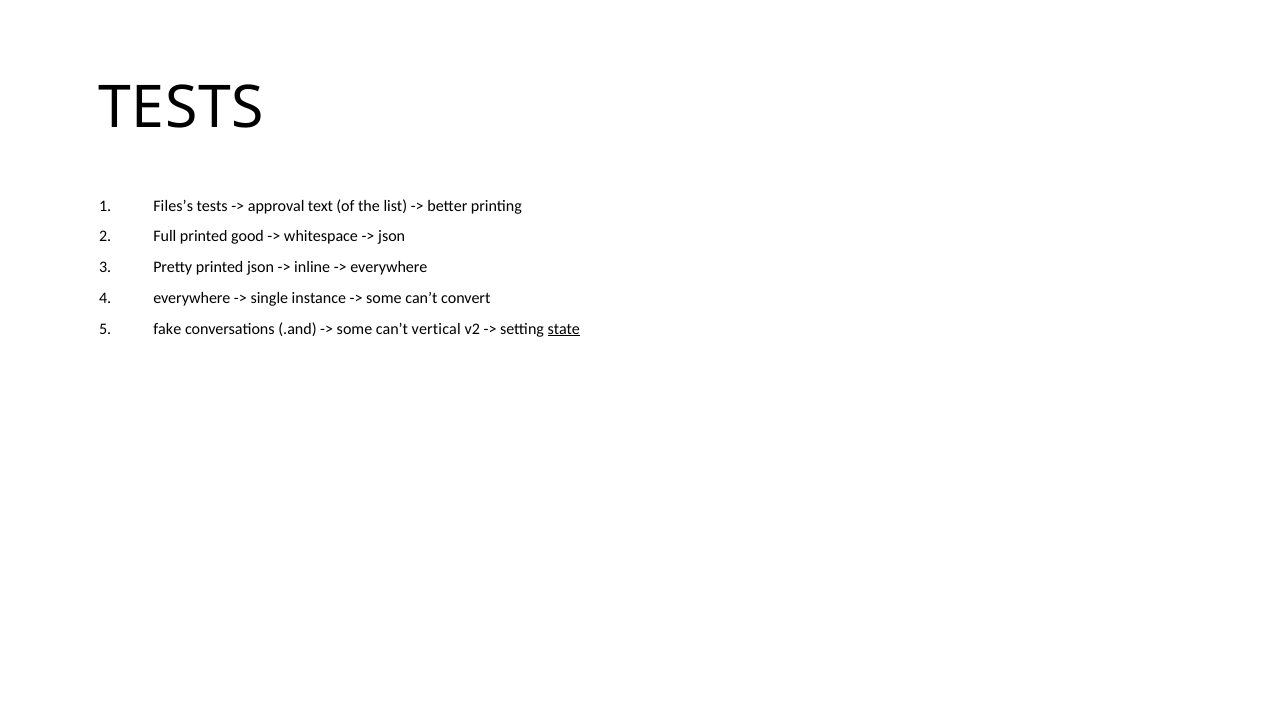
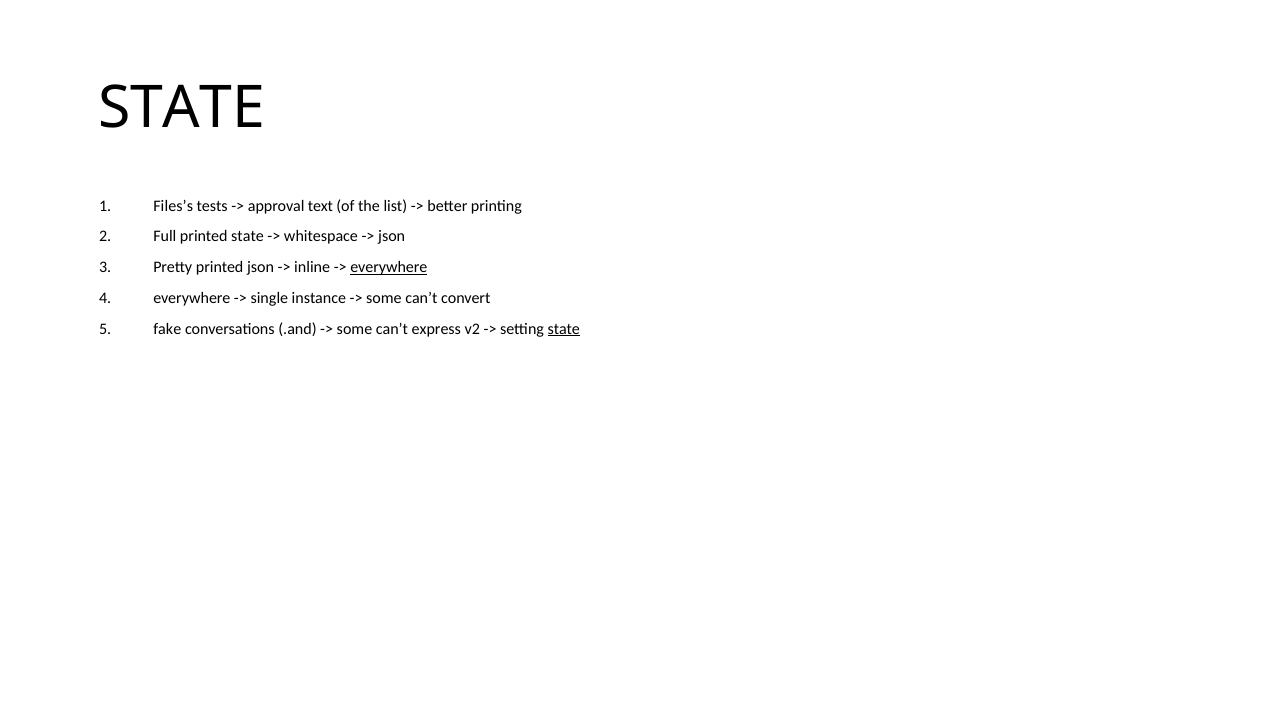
TESTS: TESTS -> STATE (182, 108)
printed good: good -> state (248, 237)
everywhere underline: none -> present (389, 267)
vertical: vertical -> express (436, 329)
